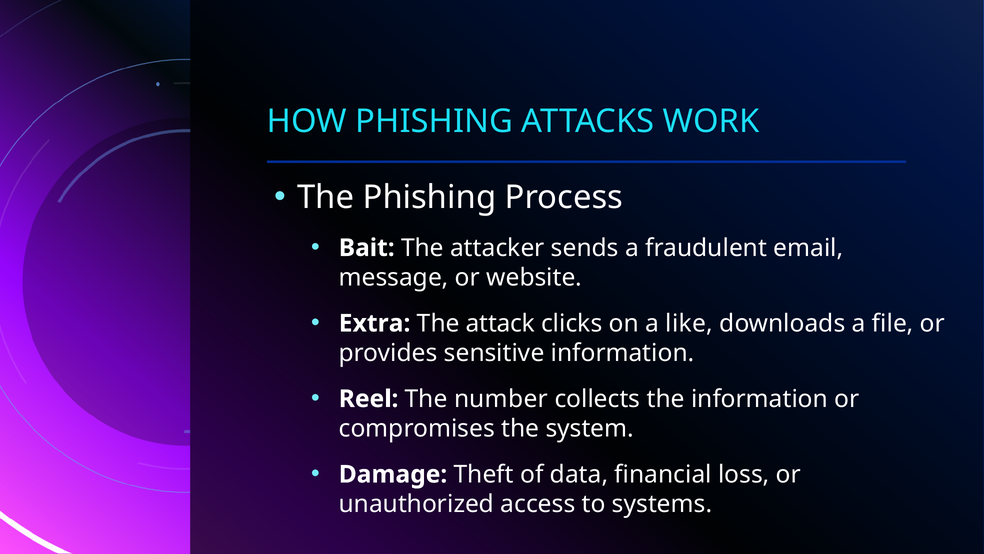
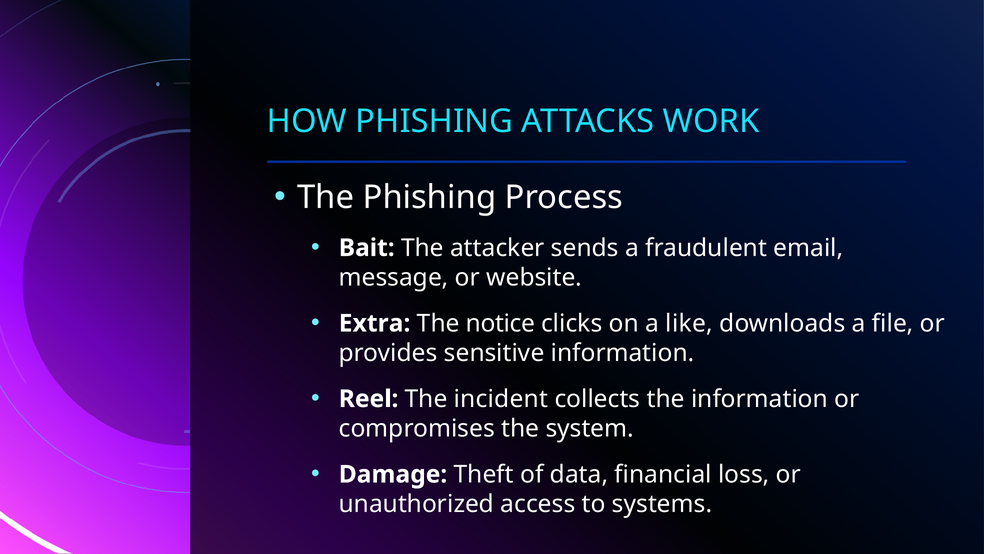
attack: attack -> notice (500, 323)
number: number -> incident (501, 399)
